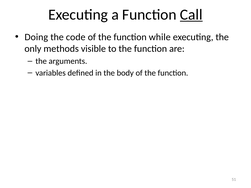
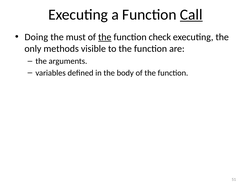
code: code -> must (76, 37)
the underline: none -> present (105, 37)
while: while -> check (160, 37)
